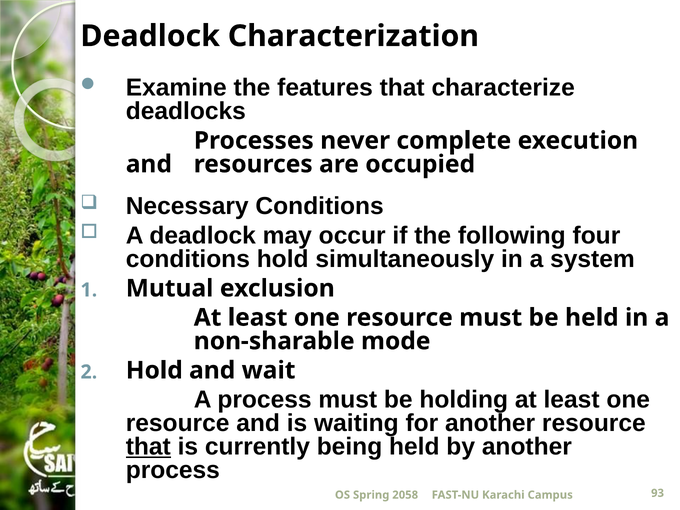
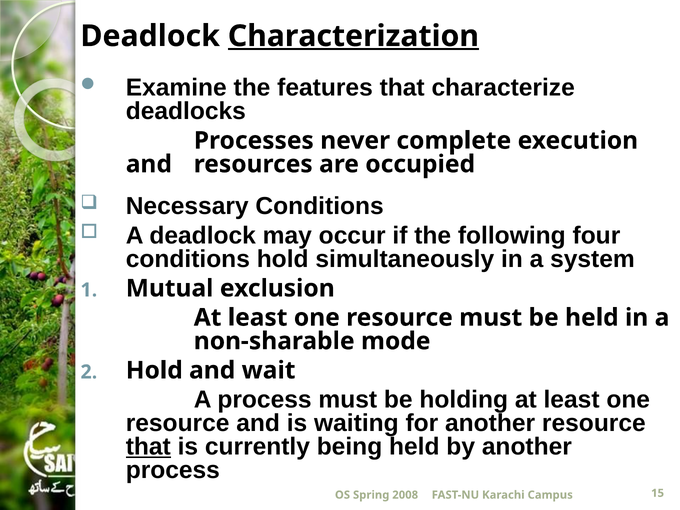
Characterization underline: none -> present (353, 36)
2058: 2058 -> 2008 (405, 495)
93: 93 -> 15 (658, 493)
